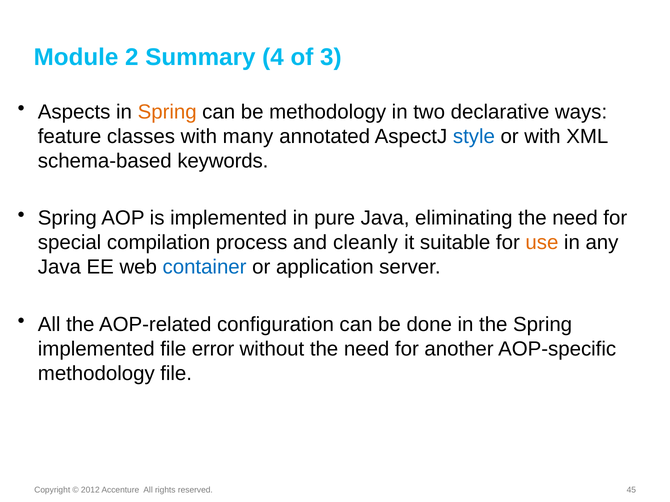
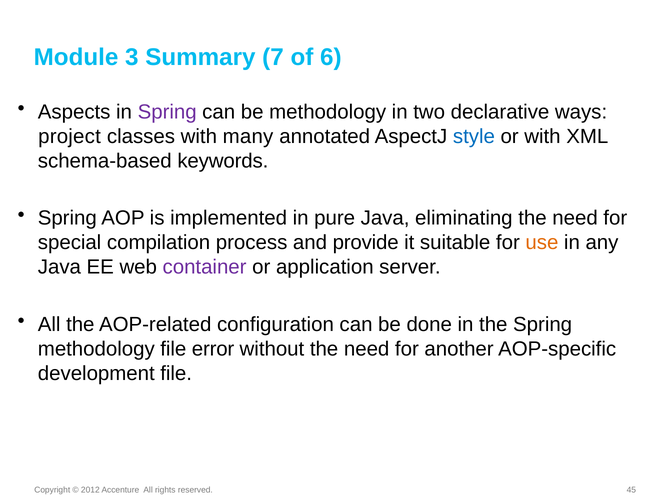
2: 2 -> 3 (132, 57)
4: 4 -> 7 (273, 57)
3: 3 -> 6 (331, 57)
Spring colour: orange -> purple (167, 112)
feature: feature -> project (69, 136)
cleanly: cleanly -> provide (366, 243)
container colour: blue -> purple (205, 267)
implemented: implemented -> methodology (96, 349)
methodology: methodology -> development (96, 374)
